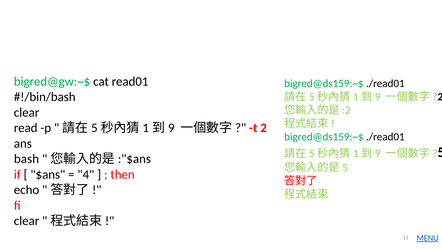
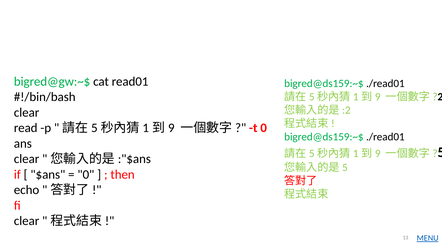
t 2: 2 -> 0 (264, 128)
bash: bash -> clear (27, 159)
4: 4 -> 0 (86, 174)
